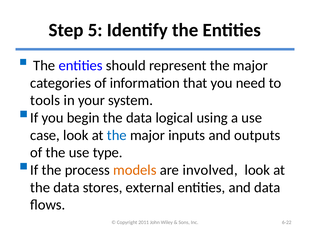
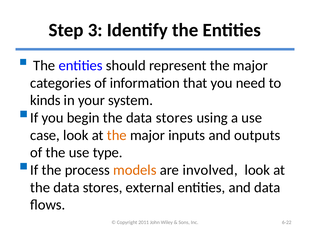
5: 5 -> 3 (95, 30)
tools: tools -> kinds (45, 100)
begin the data logical: logical -> stores (174, 118)
the colour: blue -> orange (117, 135)
